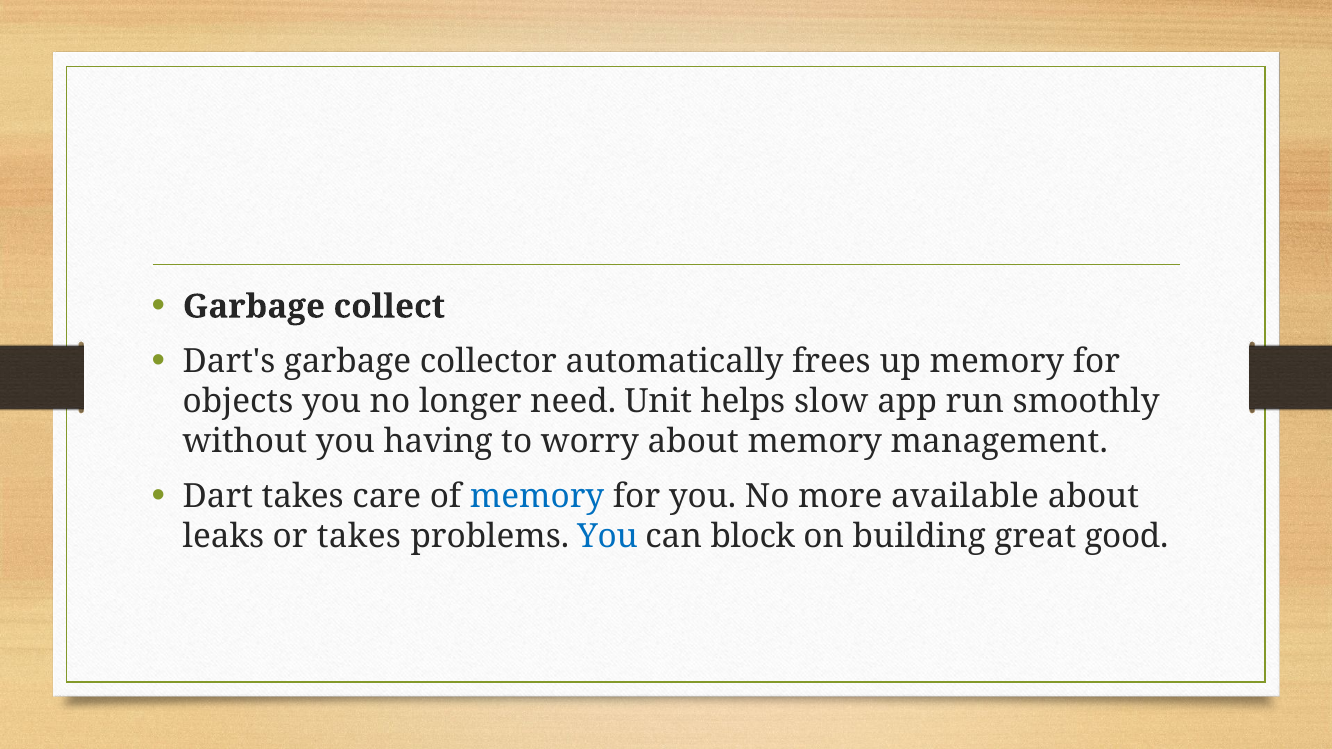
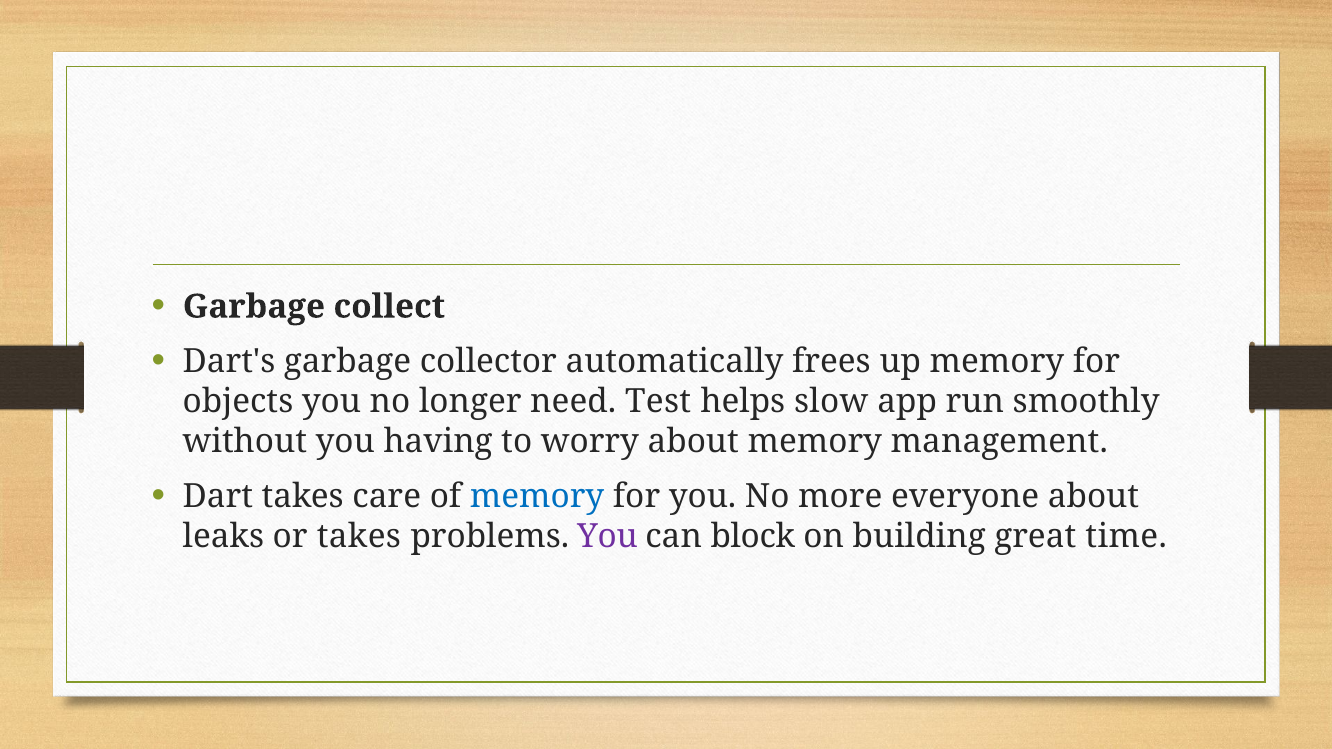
Unit: Unit -> Test (658, 402)
available: available -> everyone (965, 496)
You colour: blue -> purple (607, 536)
good: good -> time (1126, 536)
